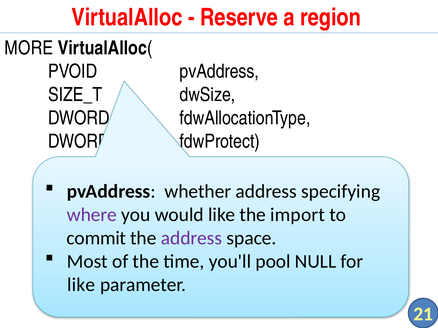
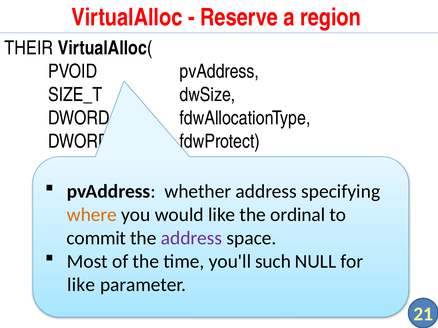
MORE: MORE -> THEIR (29, 48)
where colour: purple -> orange (92, 215)
import: import -> ordinal (298, 215)
pool: pool -> such (273, 262)
